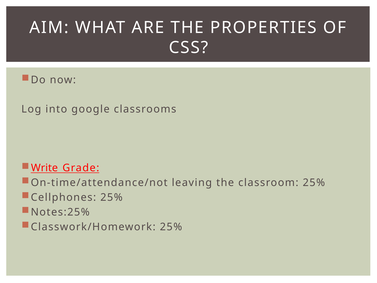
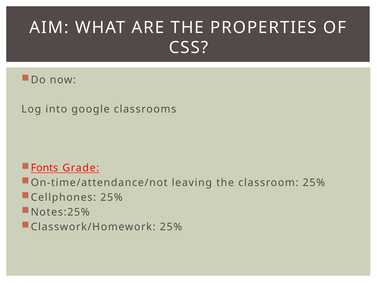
Write: Write -> Fonts (44, 168)
